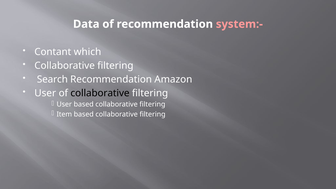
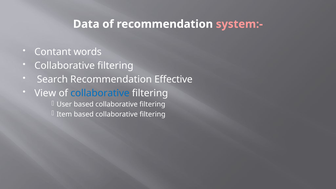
which: which -> words (88, 52)
Amazon: Amazon -> Effective (173, 79)
User: User -> View (45, 93)
collaborative colour: black -> blue (100, 93)
